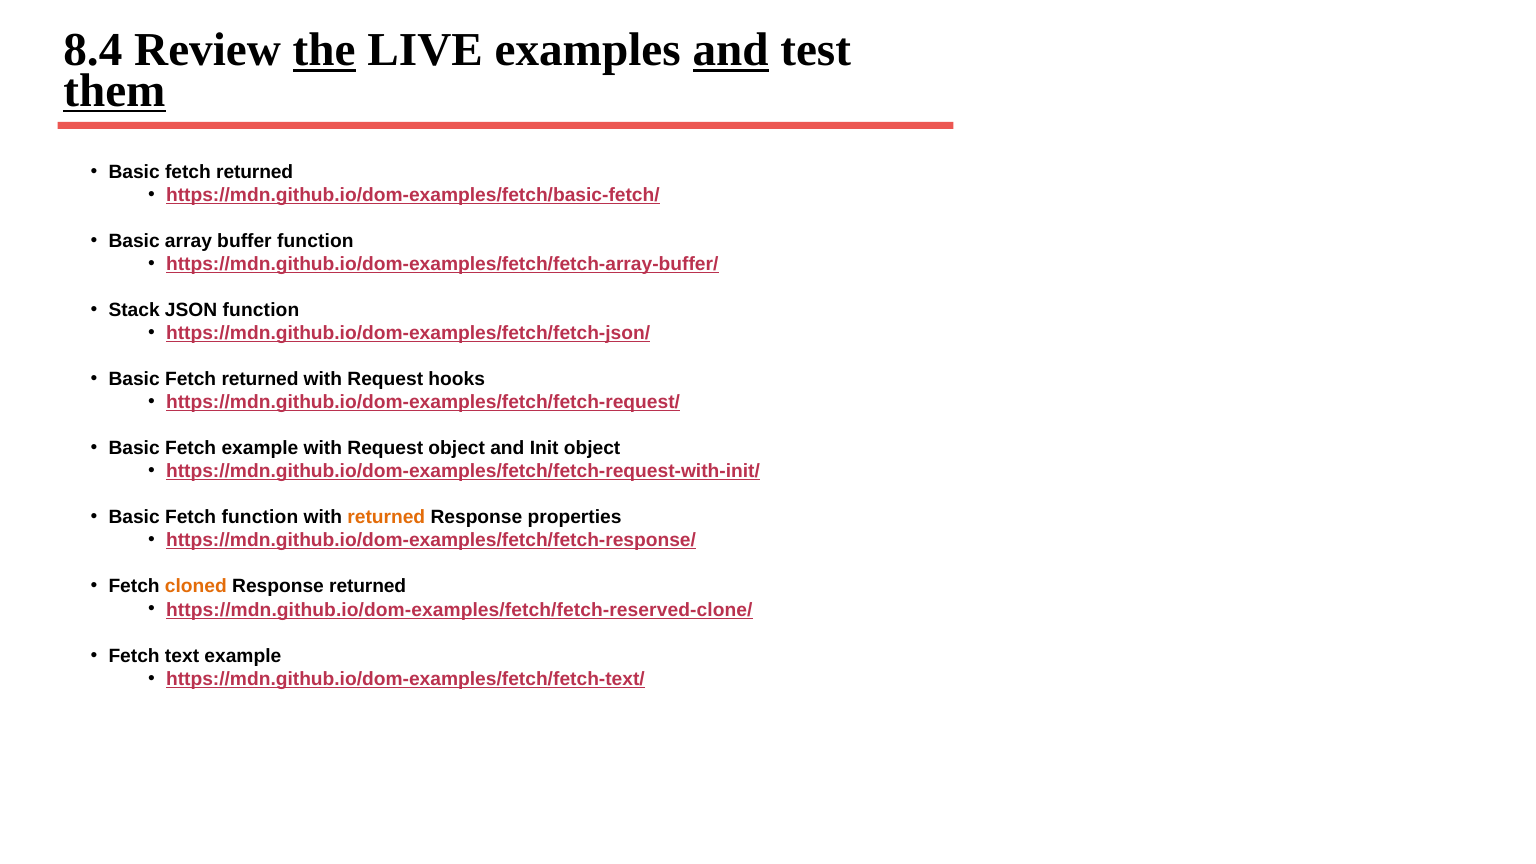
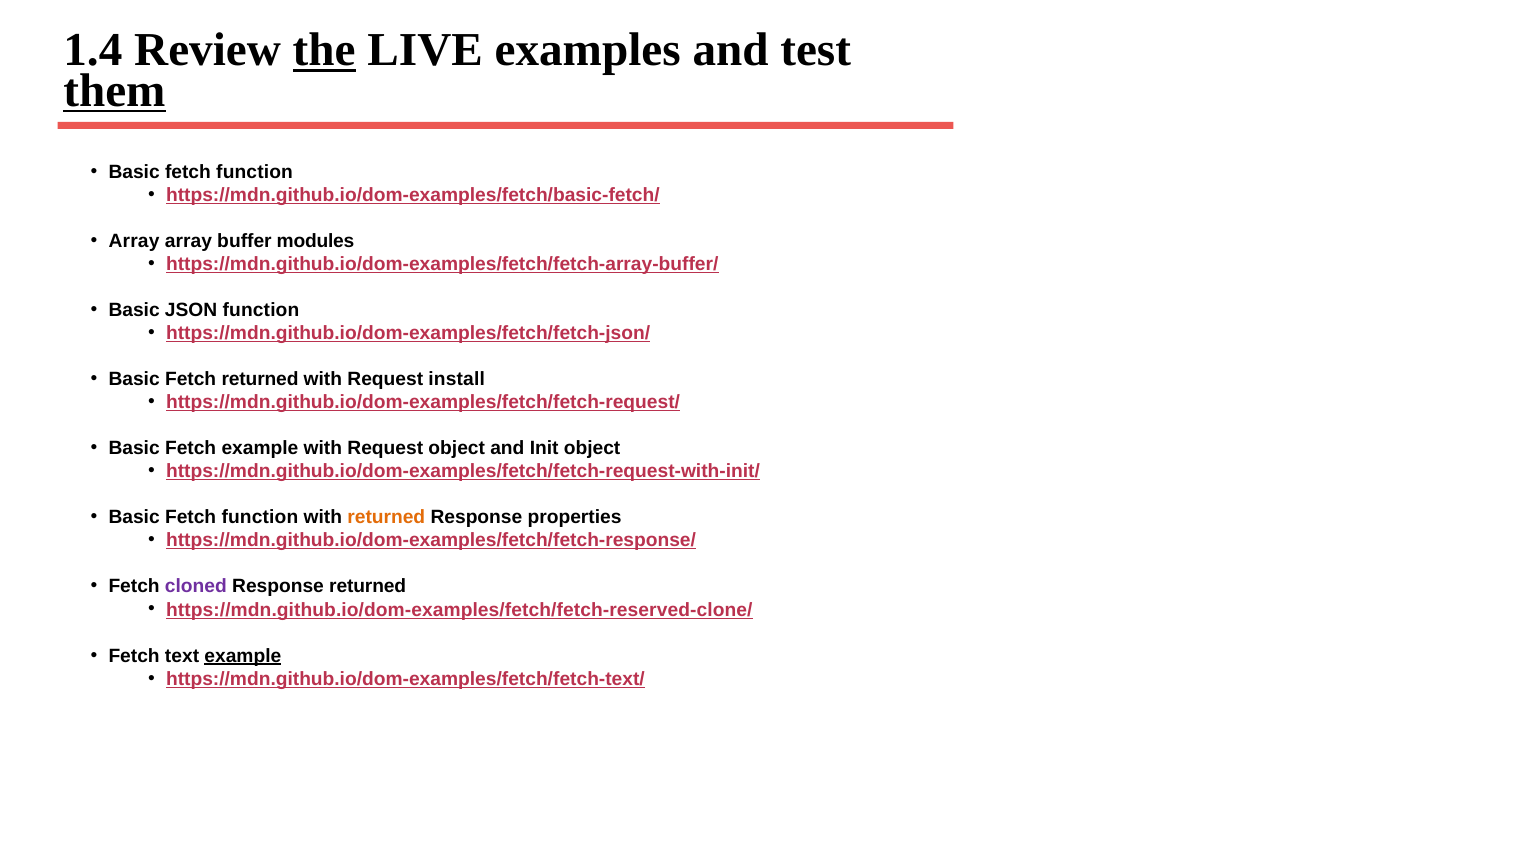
8.4: 8.4 -> 1.4 (93, 50)
and underline: present -> none (731, 50)
returned: returned -> function (255, 172)
Basic: Basic -> Array (134, 241)
buffer function: function -> modules (316, 241)
Stack: Stack -> Basic (134, 310)
hooks: hooks -> install (457, 379)
cloned colour: orange -> purple (196, 587)
example underline: none -> present (243, 656)
